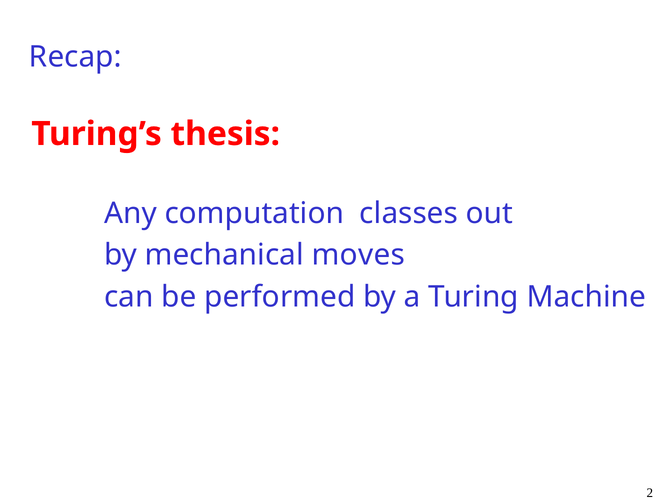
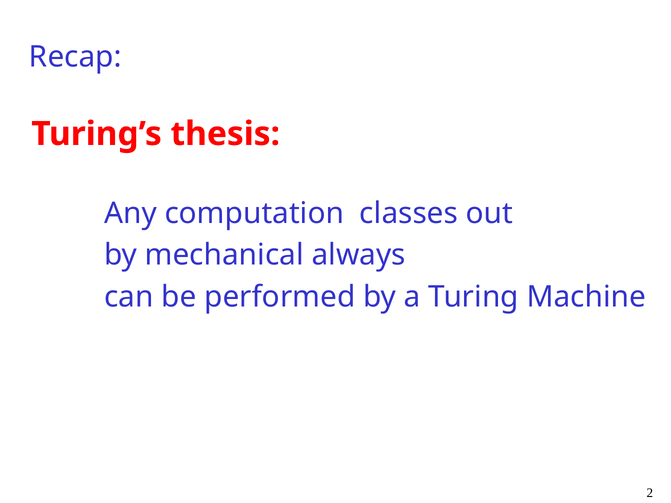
moves: moves -> always (359, 255)
